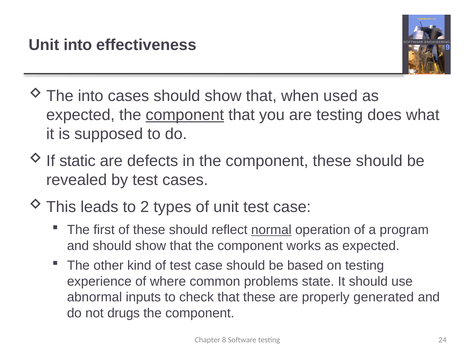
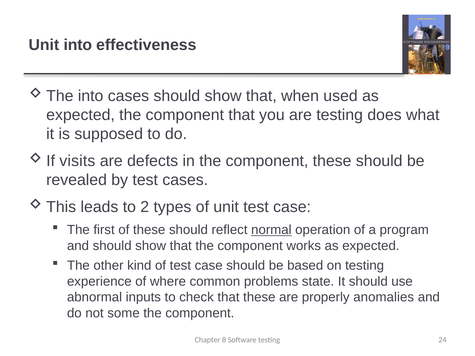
component underline: present -> none (185, 115)
static: static -> visits (77, 161)
generated: generated -> anomalies (384, 297)
drugs: drugs -> some (124, 313)
